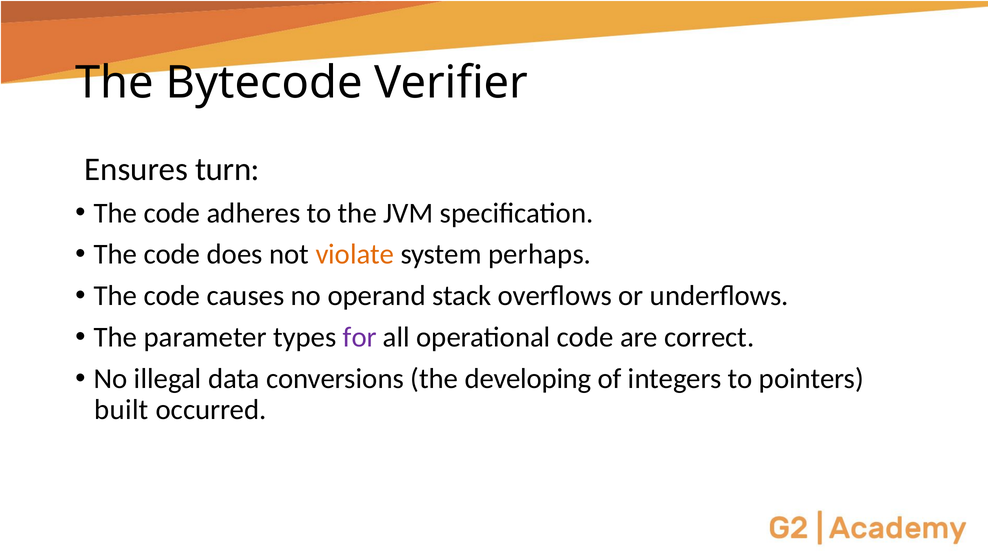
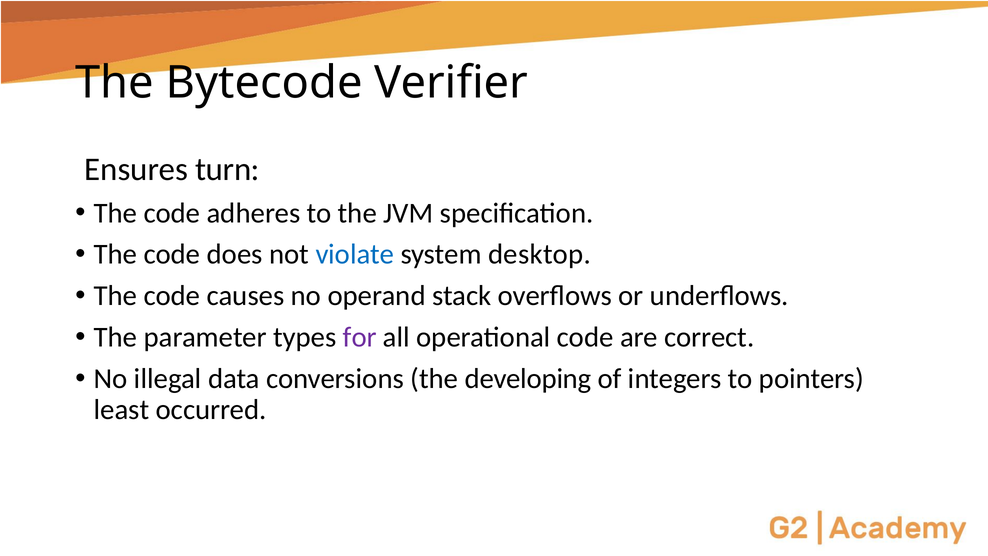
violate colour: orange -> blue (355, 254)
perhaps: perhaps -> desktop (540, 254)
built: built -> least (122, 410)
